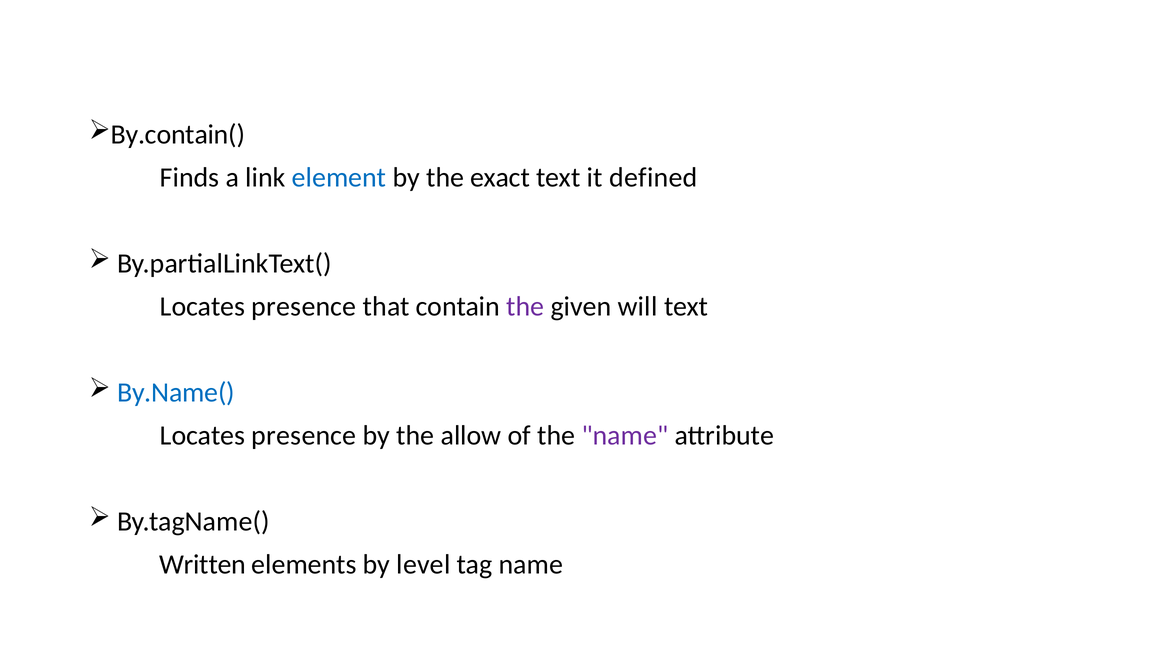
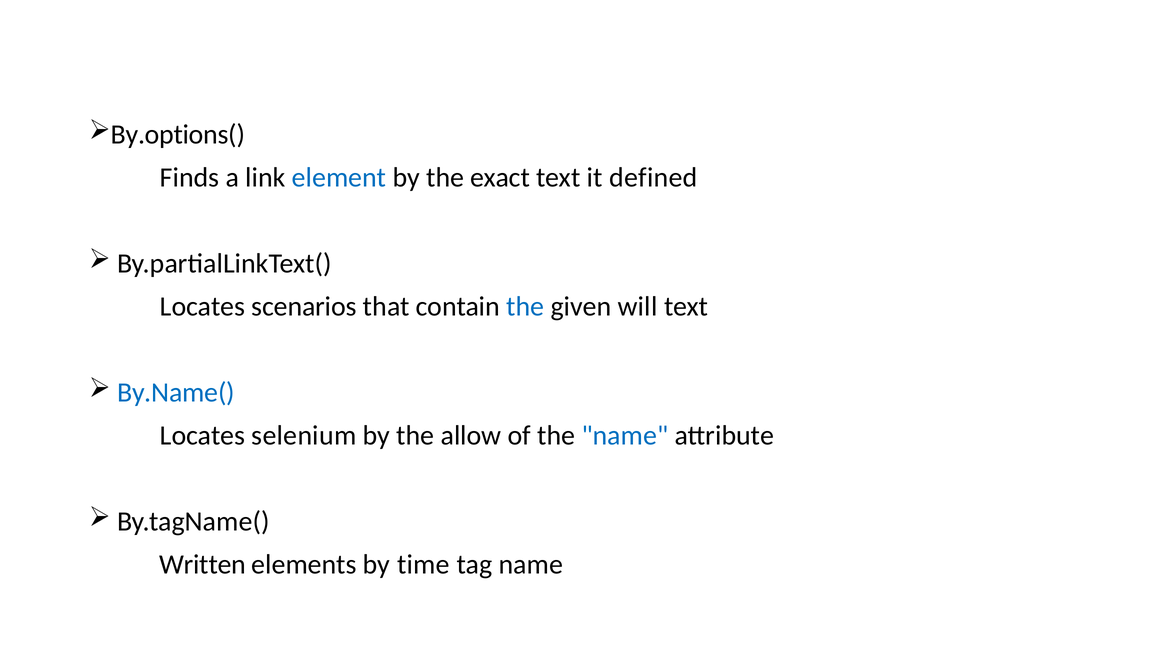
By.contain(: By.contain( -> By.options( (178, 134)
presence: presence -> scenarios (304, 307)
the colour: purple -> blue (525, 307)
presence: presence -> selenium (304, 436)
name colour: purple -> blue (625, 436)
level: level -> time (423, 565)
